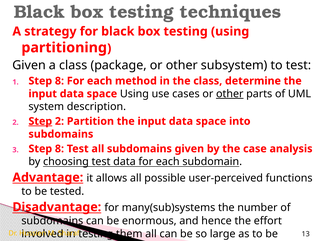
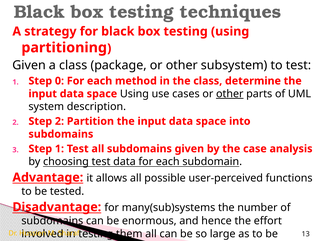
1 Step 8: 8 -> 0 (59, 81)
Step underline: present -> none (40, 121)
3 Step 8: 8 -> 1 (59, 149)
